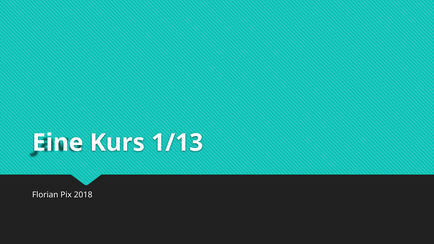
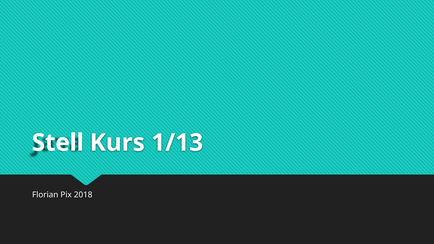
Eine: Eine -> Stell (58, 143)
